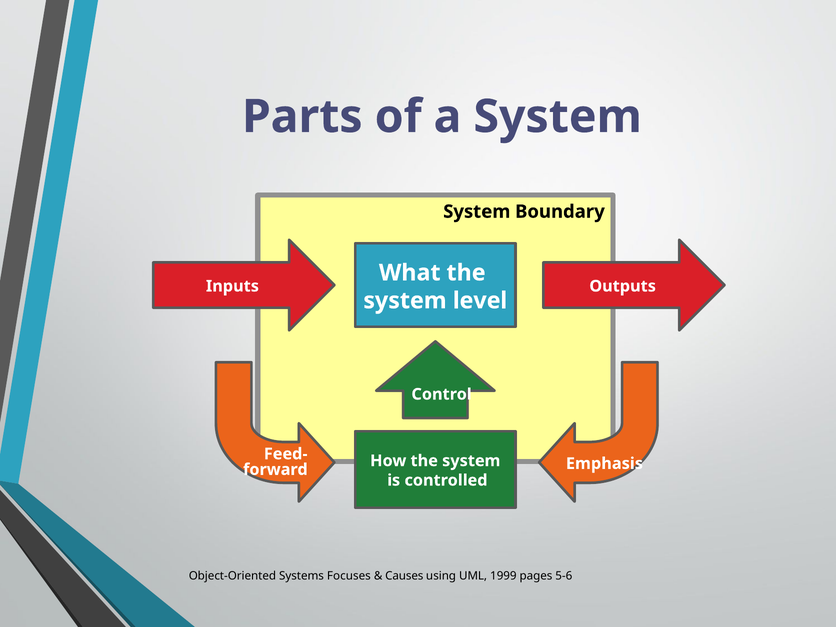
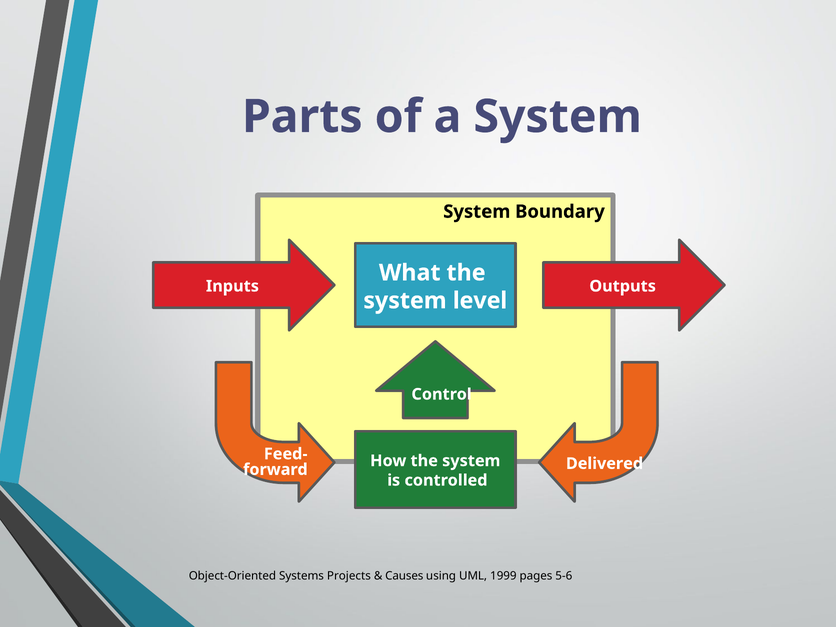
Emphasis: Emphasis -> Delivered (604, 464)
Focuses: Focuses -> Projects (349, 576)
